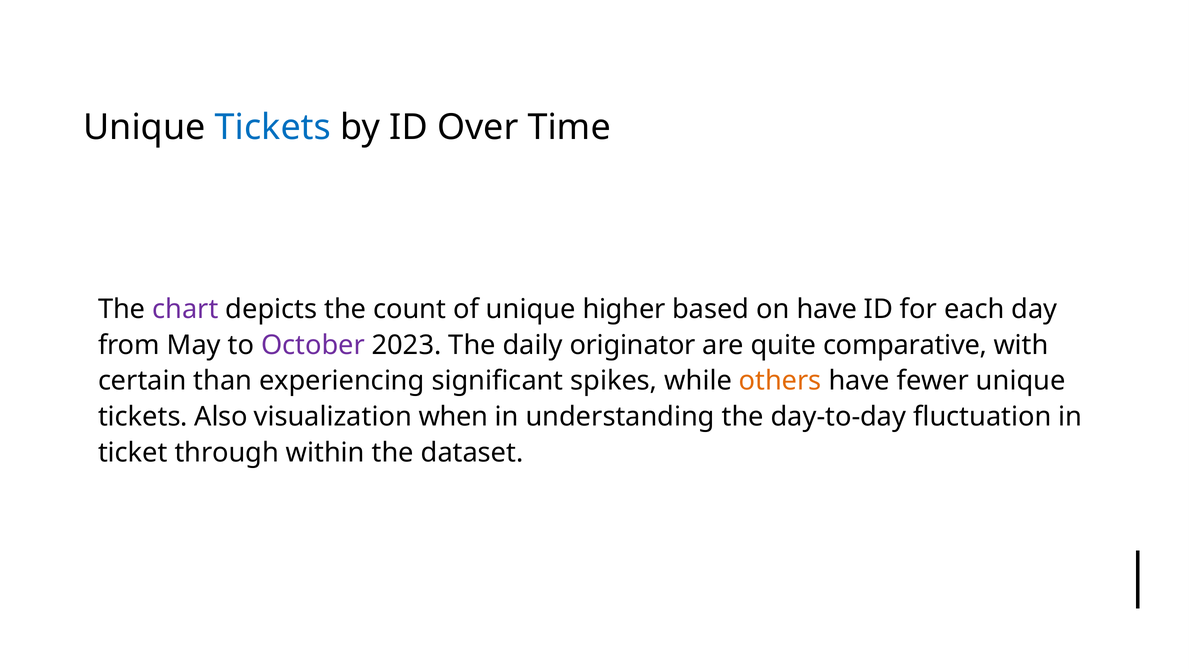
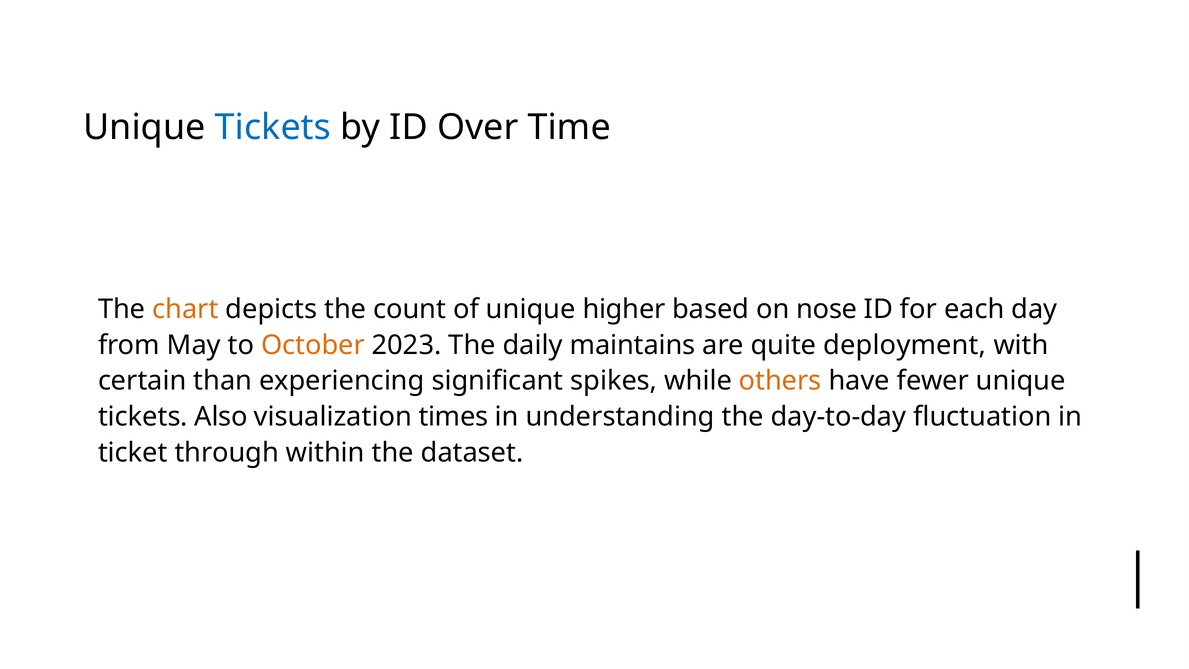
chart colour: purple -> orange (185, 309)
on have: have -> nose (827, 309)
October colour: purple -> orange (313, 345)
originator: originator -> maintains (633, 345)
comparative: comparative -> deployment (905, 345)
when: when -> times (453, 417)
